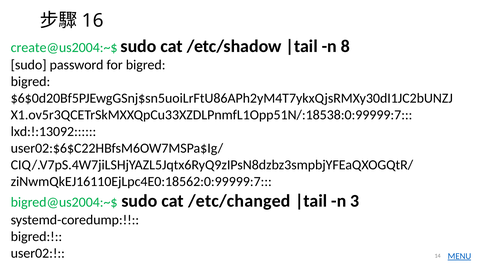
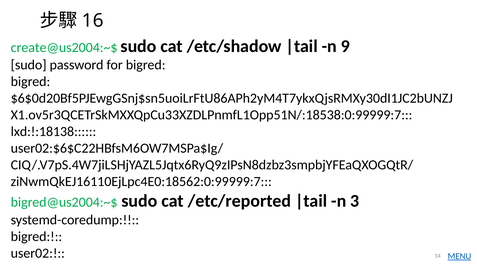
8: 8 -> 9 (345, 46)
lxd:!:13092: lxd:!:13092 -> lxd:!:18138 (53, 132)
/etc/changed: /etc/changed -> /etc/reported (239, 201)
